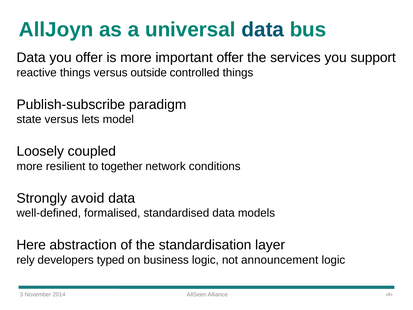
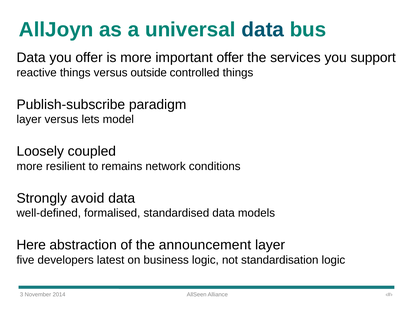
state: state -> layer (29, 119)
together: together -> remains (122, 166)
standardisation: standardisation -> announcement (205, 245)
rely: rely -> five (25, 260)
typed: typed -> latest (111, 260)
announcement: announcement -> standardisation (280, 260)
